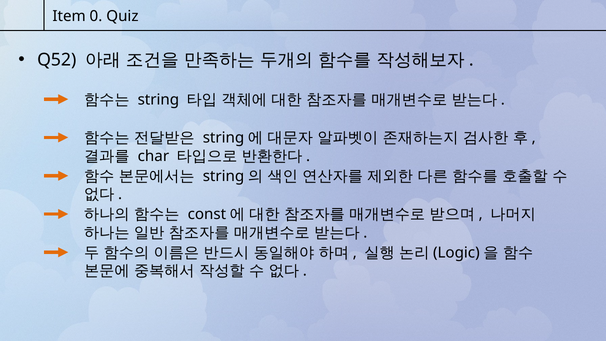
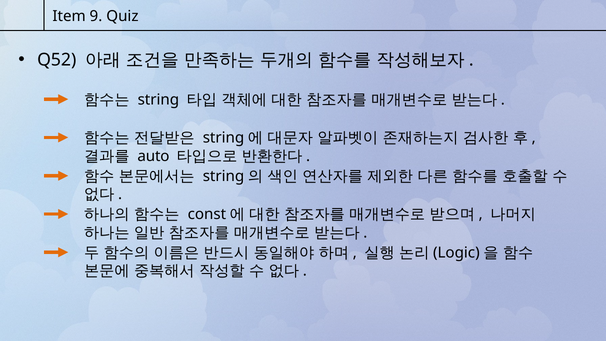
0: 0 -> 9 (96, 16)
char: char -> auto (153, 156)
